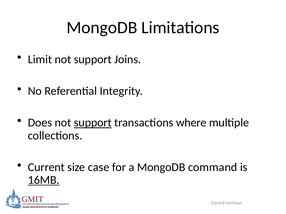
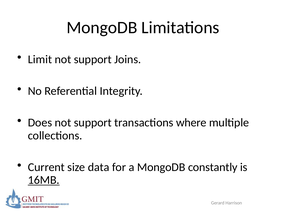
support underline: present -> none (93, 123)
case: case -> data (99, 168)
command: command -> constantly (213, 168)
